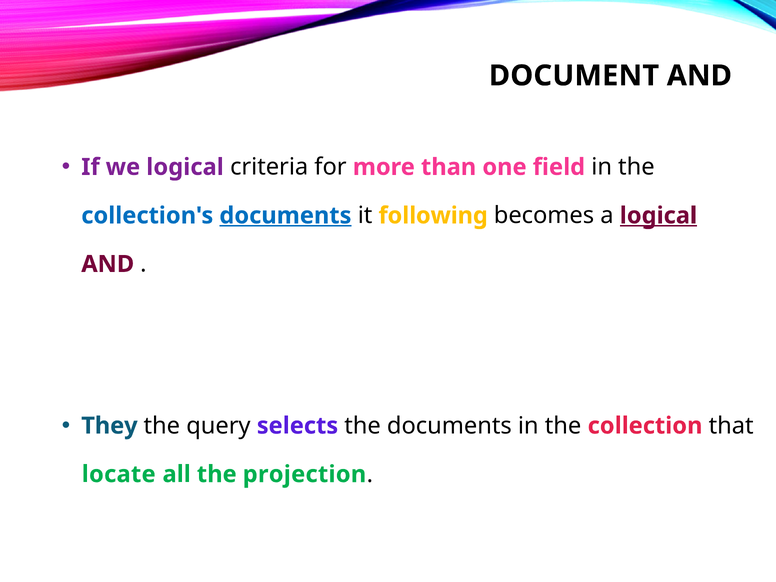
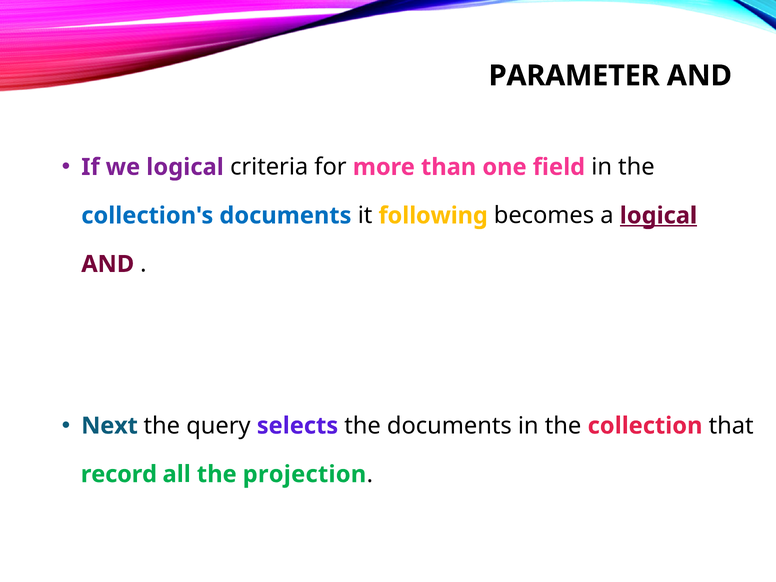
DOCUMENT: DOCUMENT -> PARAMETER (574, 76)
documents underline: present -> none (285, 216)
They: They -> Next (110, 426)
locate: locate -> record (119, 474)
